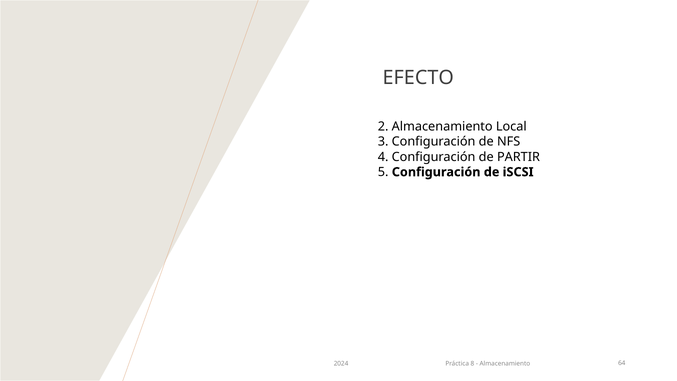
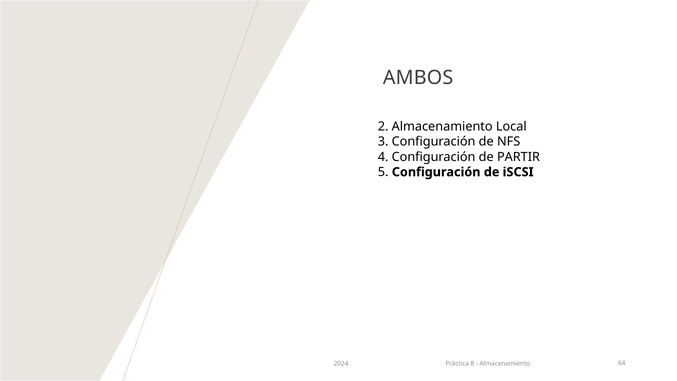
EFECTO: EFECTO -> AMBOS (418, 78)
